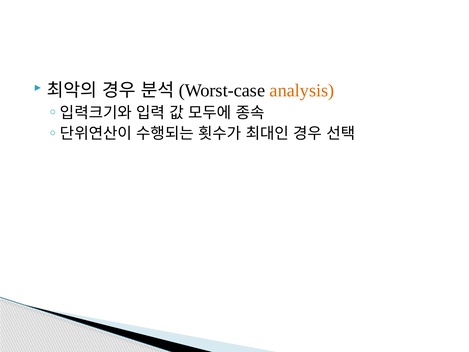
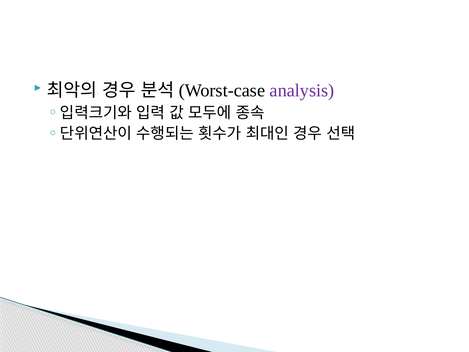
analysis colour: orange -> purple (302, 91)
